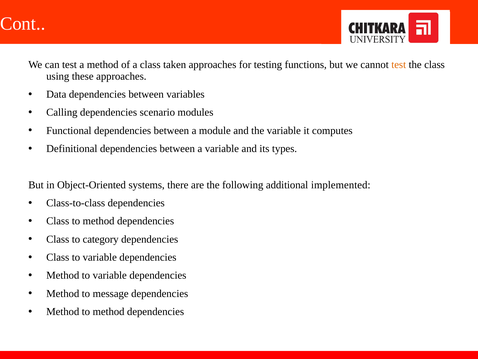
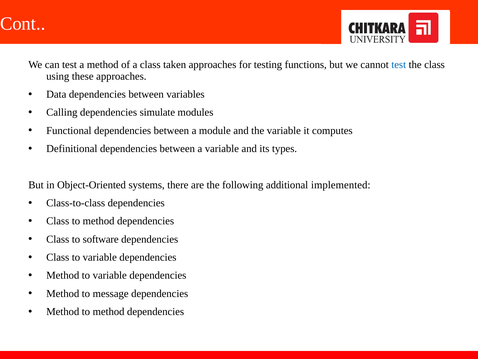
test colour: orange -> blue (399, 65)
scenario: scenario -> simulate (157, 112)
category: category -> software (101, 239)
